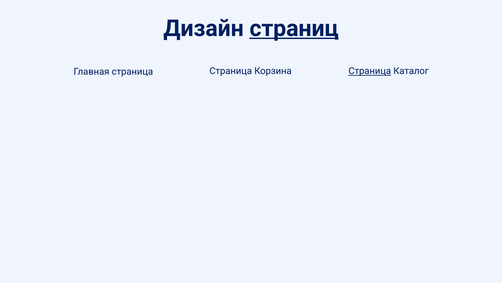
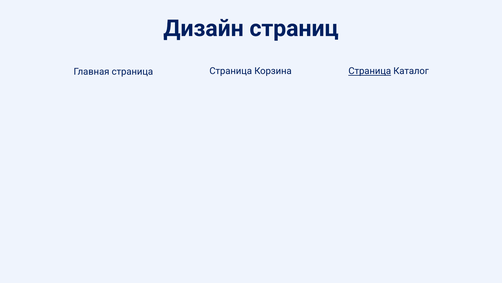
страниц underline: present -> none (294, 28)
